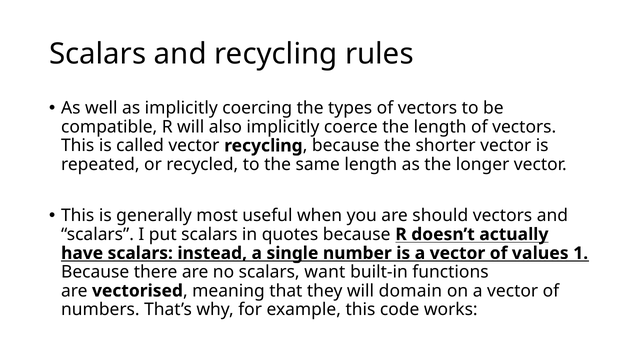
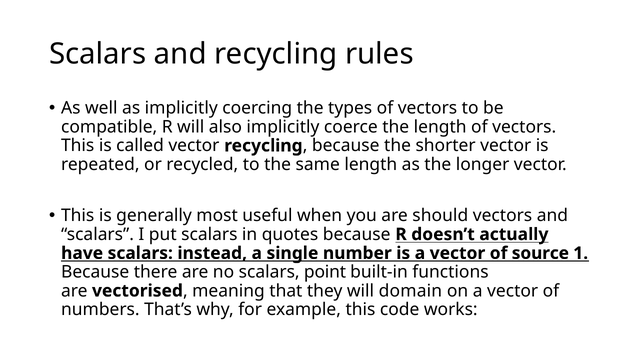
values: values -> source (540, 253)
want: want -> point (325, 272)
